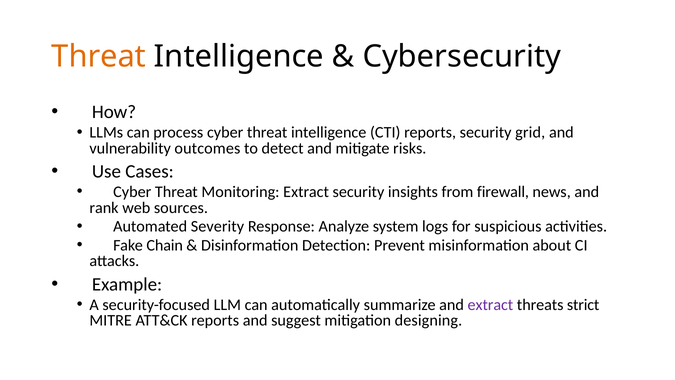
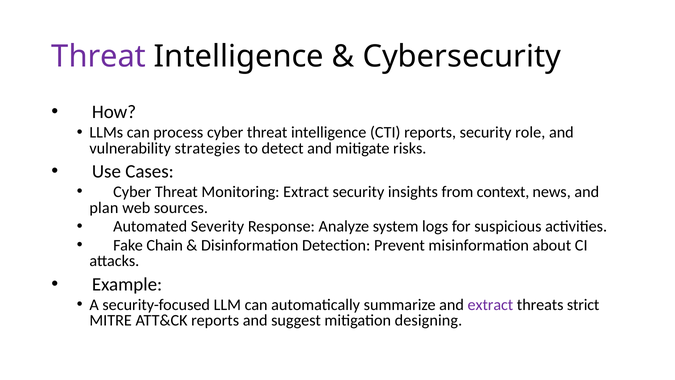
Threat colour: orange -> purple (99, 57)
grid: grid -> role (530, 132)
outcomes: outcomes -> strategies (207, 148)
firewall: firewall -> context (503, 192)
rank: rank -> plan (104, 208)
